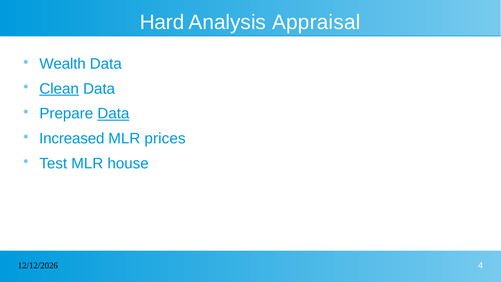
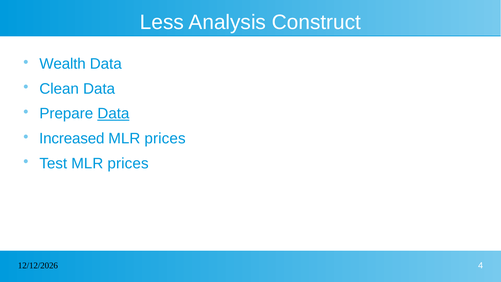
Hard: Hard -> Less (162, 22)
Appraisal: Appraisal -> Construct (316, 22)
Clean underline: present -> none (59, 89)
Test MLR house: house -> prices (128, 163)
